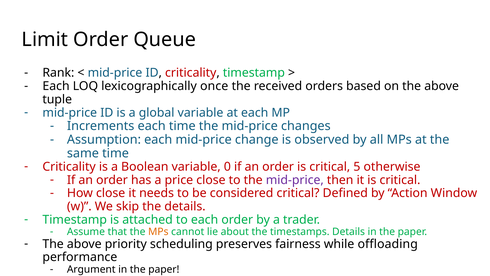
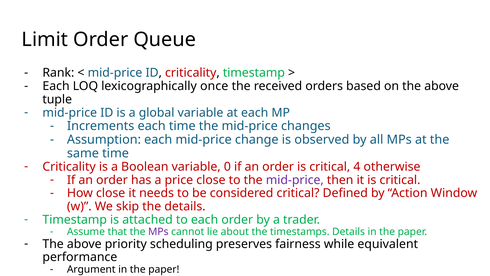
5: 5 -> 4 (357, 167)
MPs colour: orange -> purple (158, 232)
offloading: offloading -> equivalent (388, 244)
